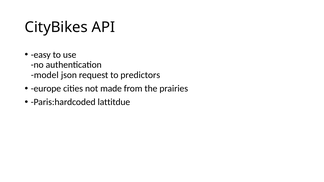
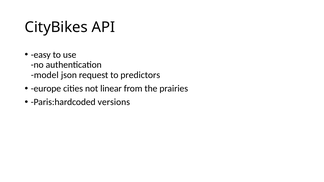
made: made -> linear (111, 89)
lattitdue: lattitdue -> versions (114, 102)
